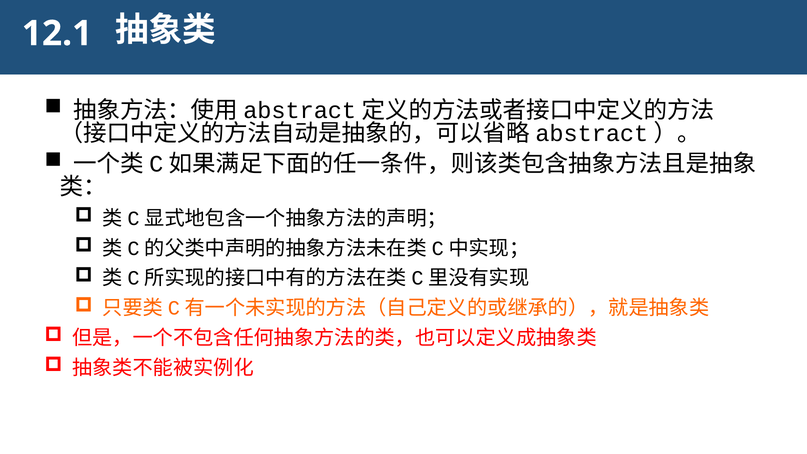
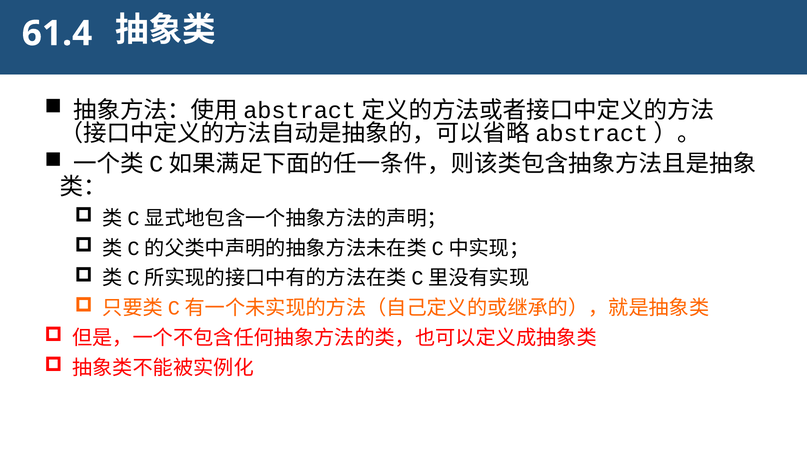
12.1: 12.1 -> 61.4 (57, 34)
